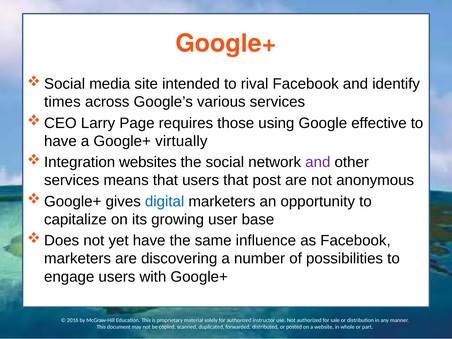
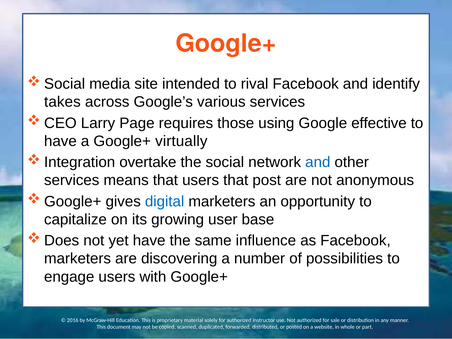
times: times -> takes (62, 102)
websites: websites -> overtake (148, 162)
and colour: purple -> blue (318, 162)
